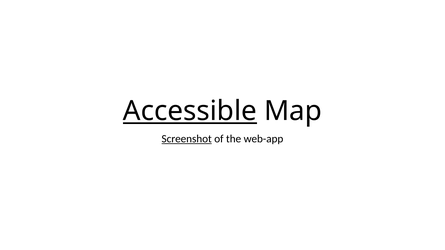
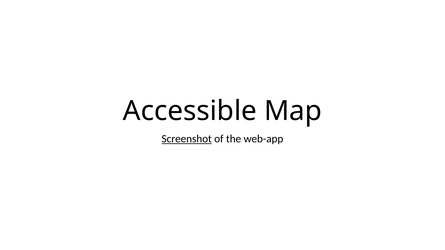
Accessible underline: present -> none (190, 111)
